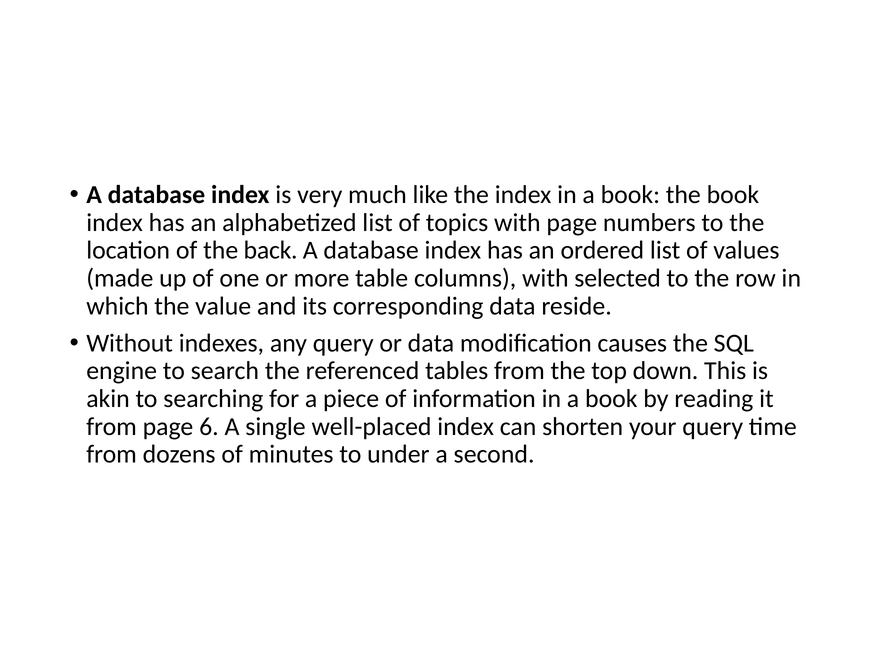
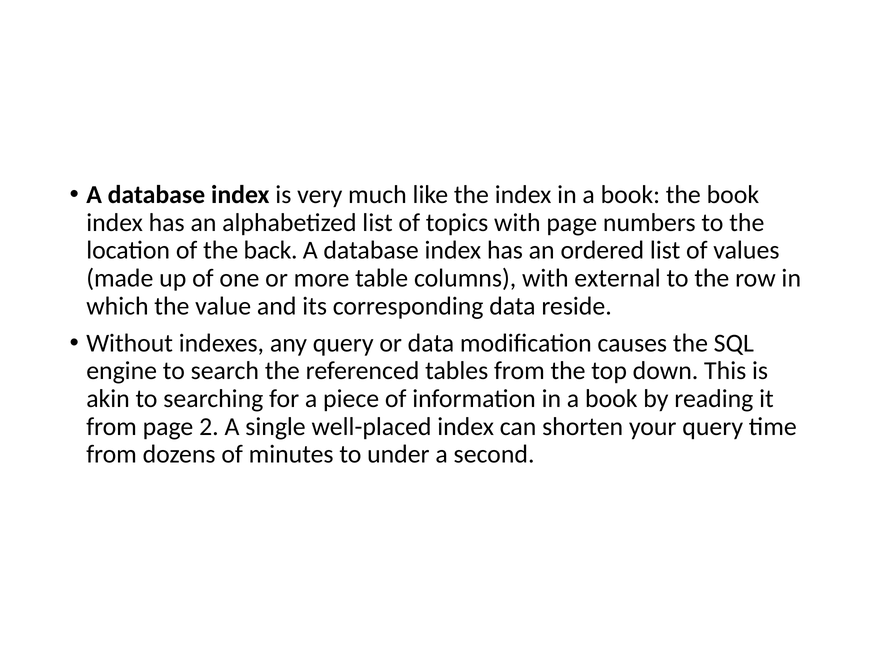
selected: selected -> external (618, 279)
6: 6 -> 2 (209, 427)
